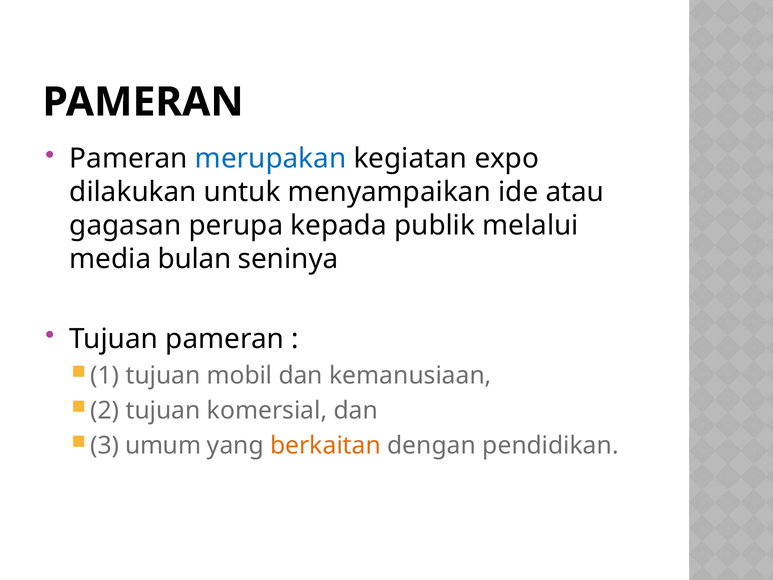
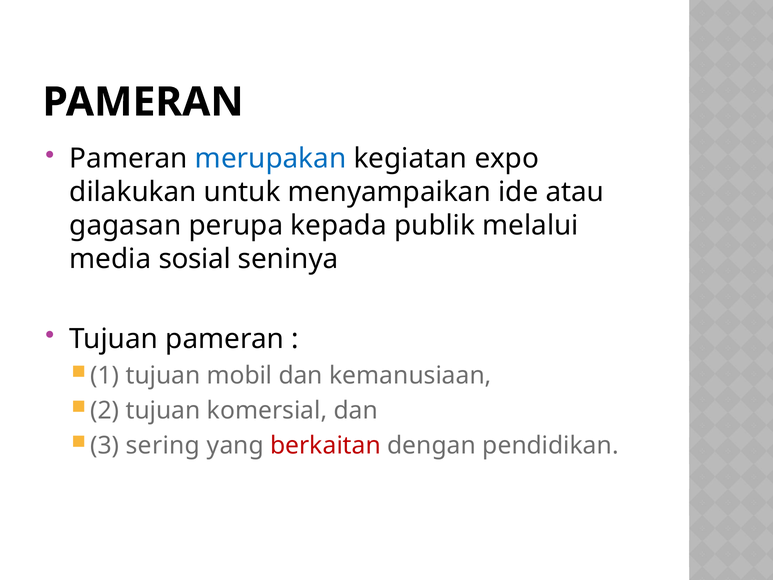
bulan: bulan -> sosial (195, 259)
umum: umum -> sering (163, 445)
berkaitan colour: orange -> red (326, 445)
